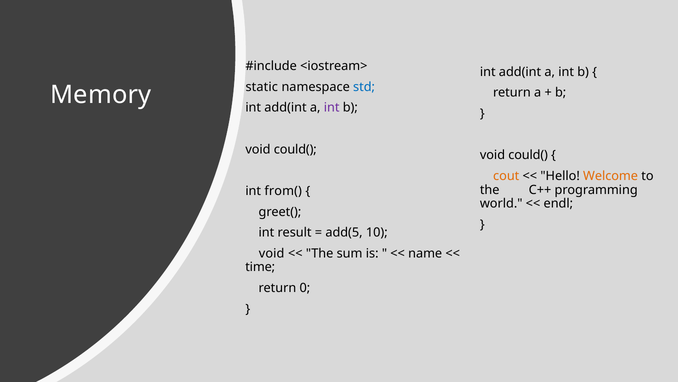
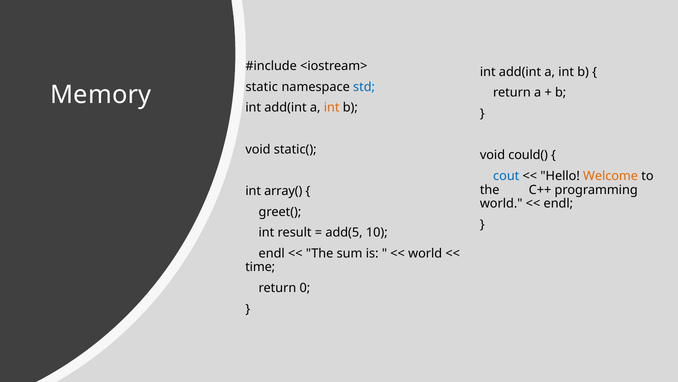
int colour: purple -> orange (332, 107)
could(: could( -> static( (295, 149)
cout colour: orange -> blue (506, 176)
from(: from( -> array( (283, 191)
void: void -> endl (272, 253)
name: name -> world (425, 253)
